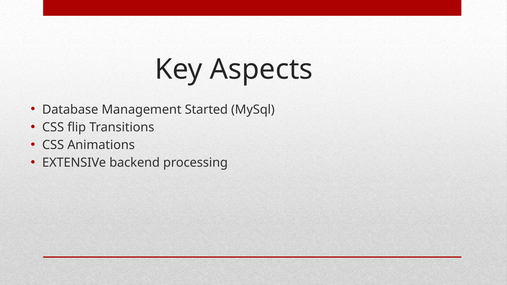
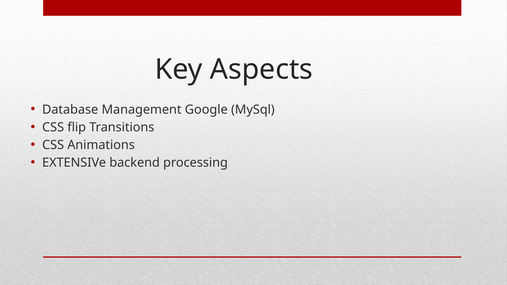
Started: Started -> Google (206, 110)
